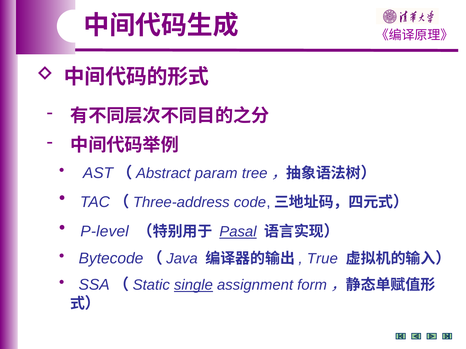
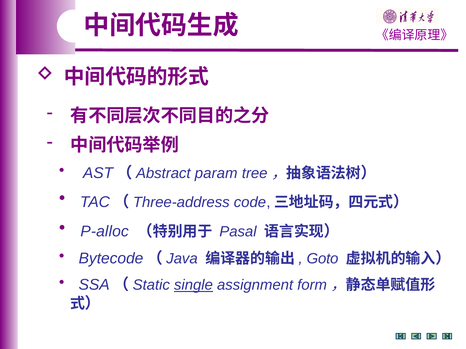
P-level: P-level -> P-alloc (105, 232)
Pasal underline: present -> none (238, 232)
True: True -> Goto (323, 259)
